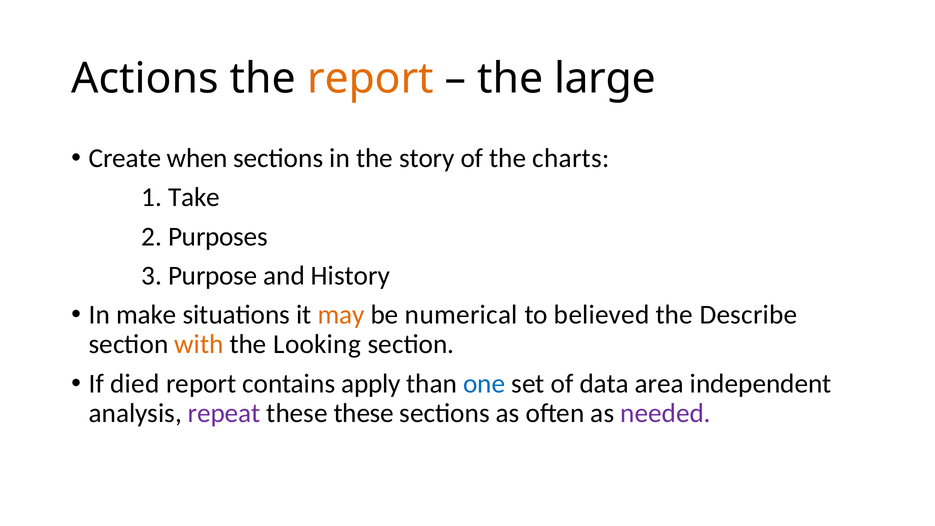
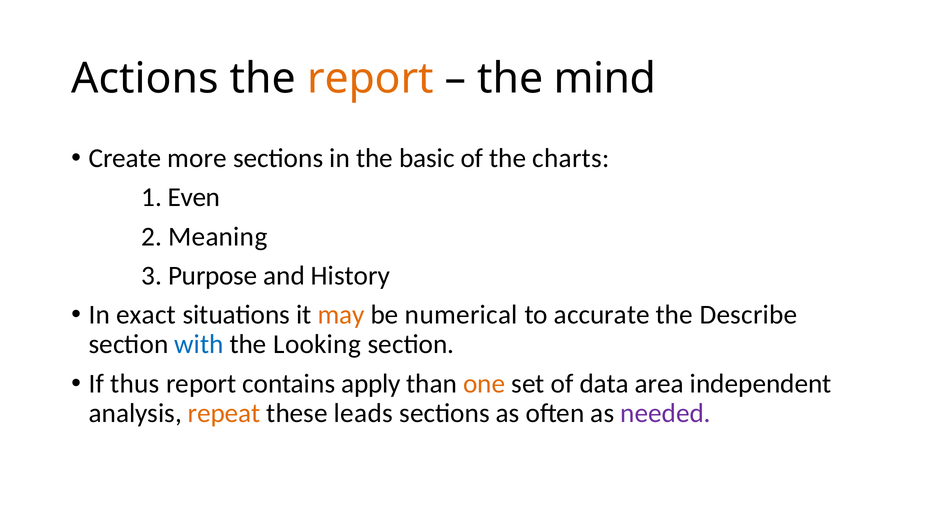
large: large -> mind (605, 79)
when: when -> more (197, 158)
story: story -> basic (427, 158)
Take: Take -> Even (194, 197)
Purposes: Purposes -> Meaning (218, 236)
make: make -> exact (146, 315)
believed: believed -> accurate (602, 315)
with colour: orange -> blue (199, 344)
died: died -> thus (135, 384)
one colour: blue -> orange (484, 384)
repeat colour: purple -> orange (224, 413)
these these: these -> leads (363, 413)
